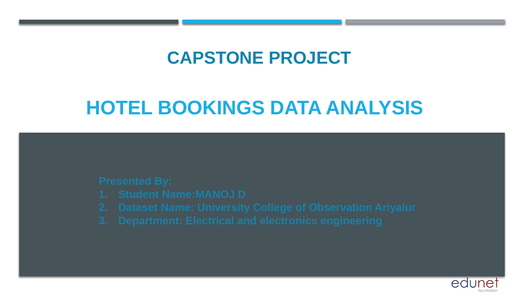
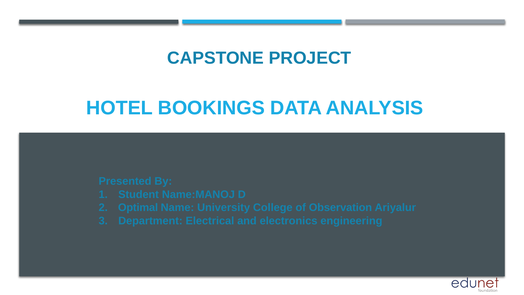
Dataset: Dataset -> Optimal (138, 207)
